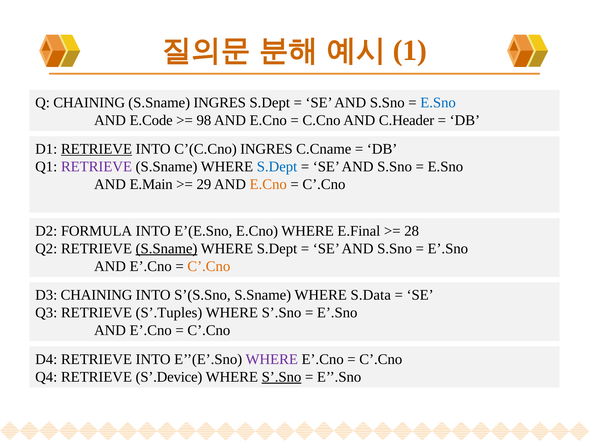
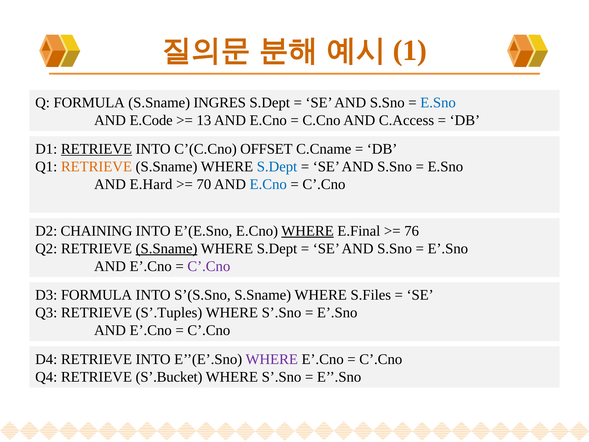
Q CHAINING: CHAINING -> FORMULA (89, 103)
98: 98 -> 13 (204, 120)
C.Header: C.Header -> C.Access (406, 120)
C’(C.Cno INGRES: INGRES -> OFFSET (266, 149)
RETRIEVE colour: purple -> orange (96, 167)
E.Main: E.Main -> E.Hard (151, 184)
29: 29 -> 70 (204, 184)
E.Cno colour: orange -> blue (268, 184)
FORMULA: FORMULA -> CHAINING (97, 231)
WHERE underline: none -> present (308, 231)
28: 28 -> 76 (412, 231)
C’.Cno colour: orange -> purple (209, 266)
D3 CHAINING: CHAINING -> FORMULA (97, 295)
S.Data: S.Data -> S.Files (371, 295)
S’.Device: S’.Device -> S’.Bucket (169, 377)
S’.Sno underline: present -> none (282, 377)
